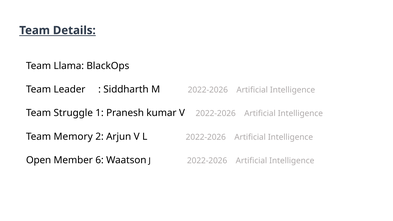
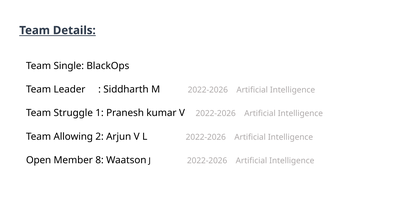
Llama: Llama -> Single (69, 66)
Memory: Memory -> Allowing (73, 137)
6: 6 -> 8 (100, 160)
